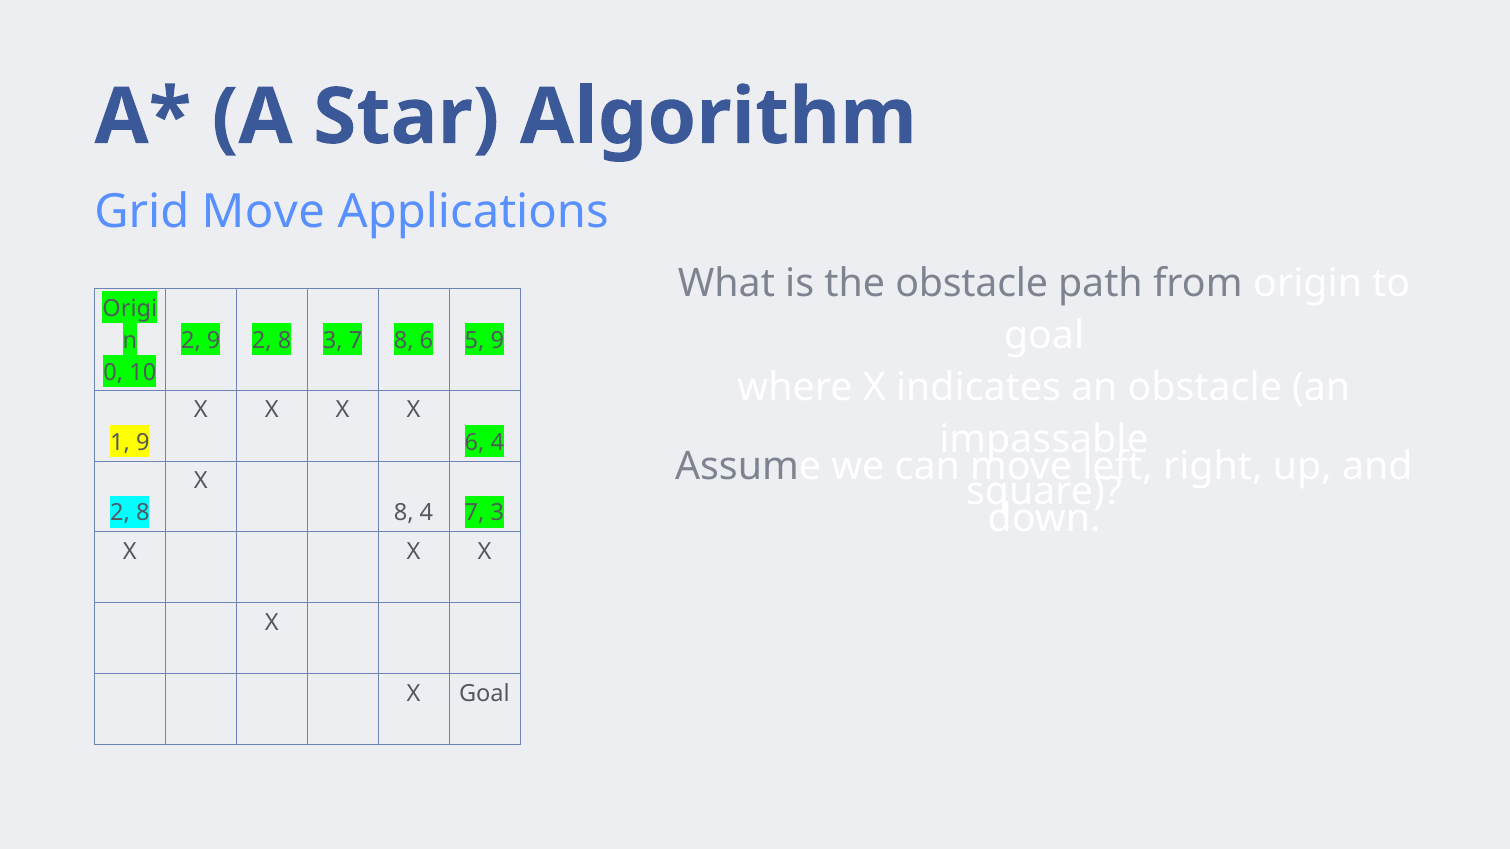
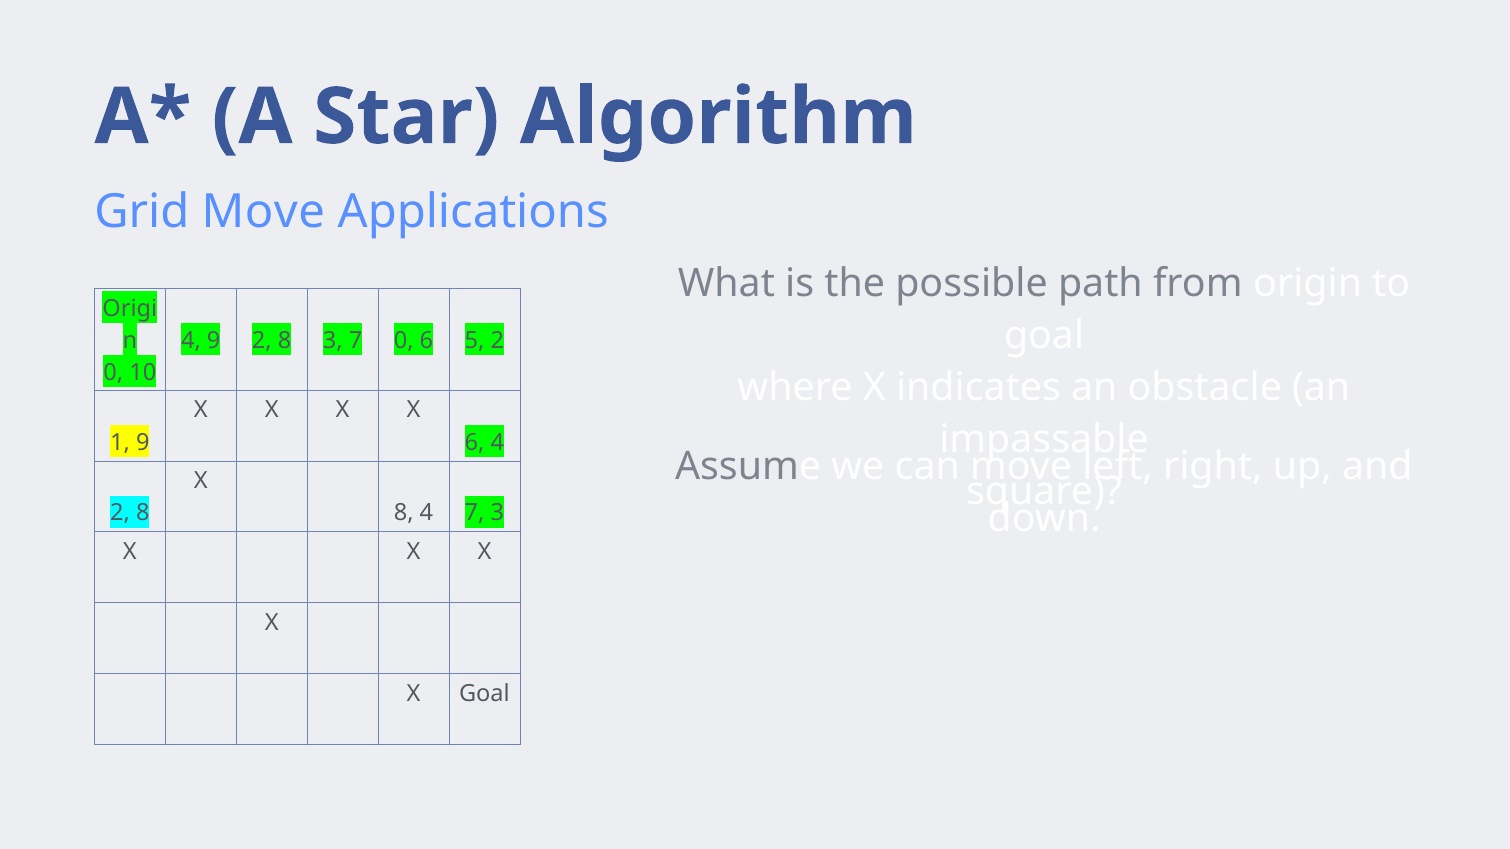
the obstacle: obstacle -> possible (972, 284)
2: 2 -> 4 (191, 341)
7 8: 8 -> 0 (404, 341)
5 9: 9 -> 2 (497, 341)
